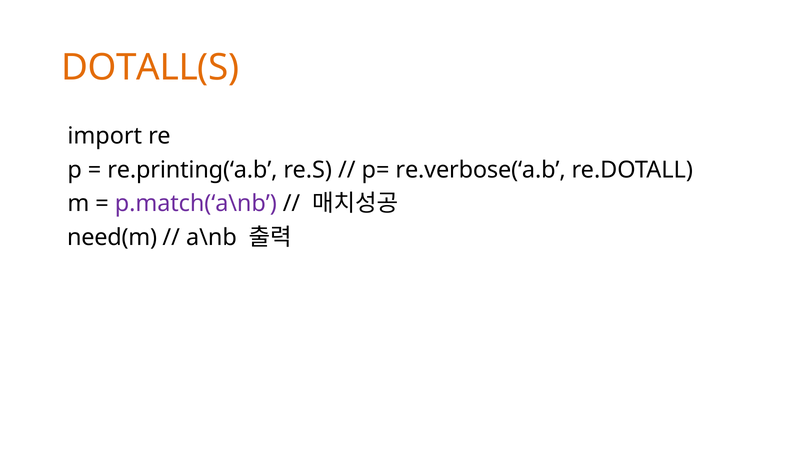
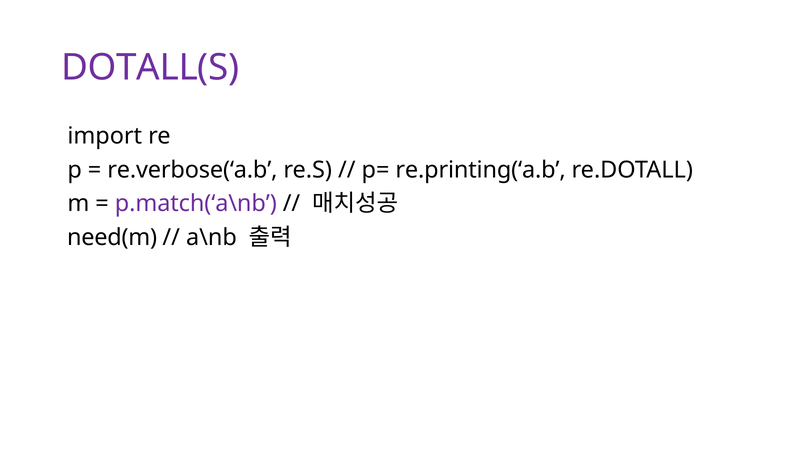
DOTALL(S colour: orange -> purple (150, 68)
re.printing(‘a.b: re.printing(‘a.b -> re.verbose(‘a.b (192, 170)
re.verbose(‘a.b: re.verbose(‘a.b -> re.printing(‘a.b (481, 170)
